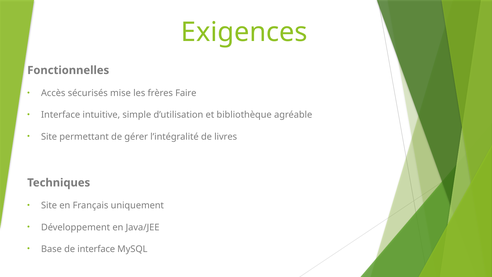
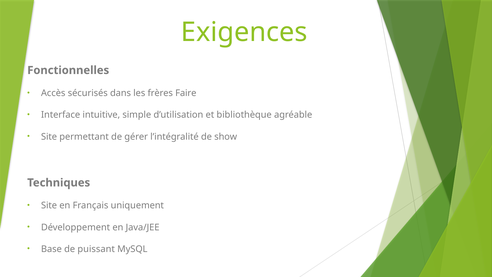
mise: mise -> dans (121, 93)
livres: livres -> show (226, 137)
de interface: interface -> puissant (96, 249)
